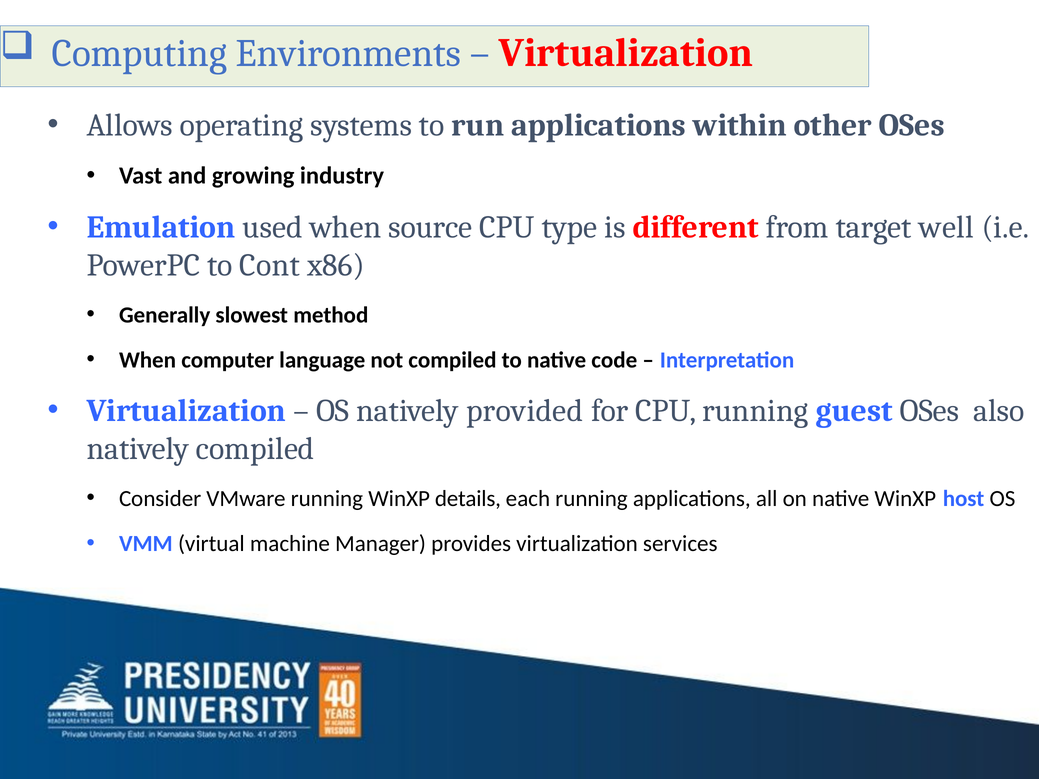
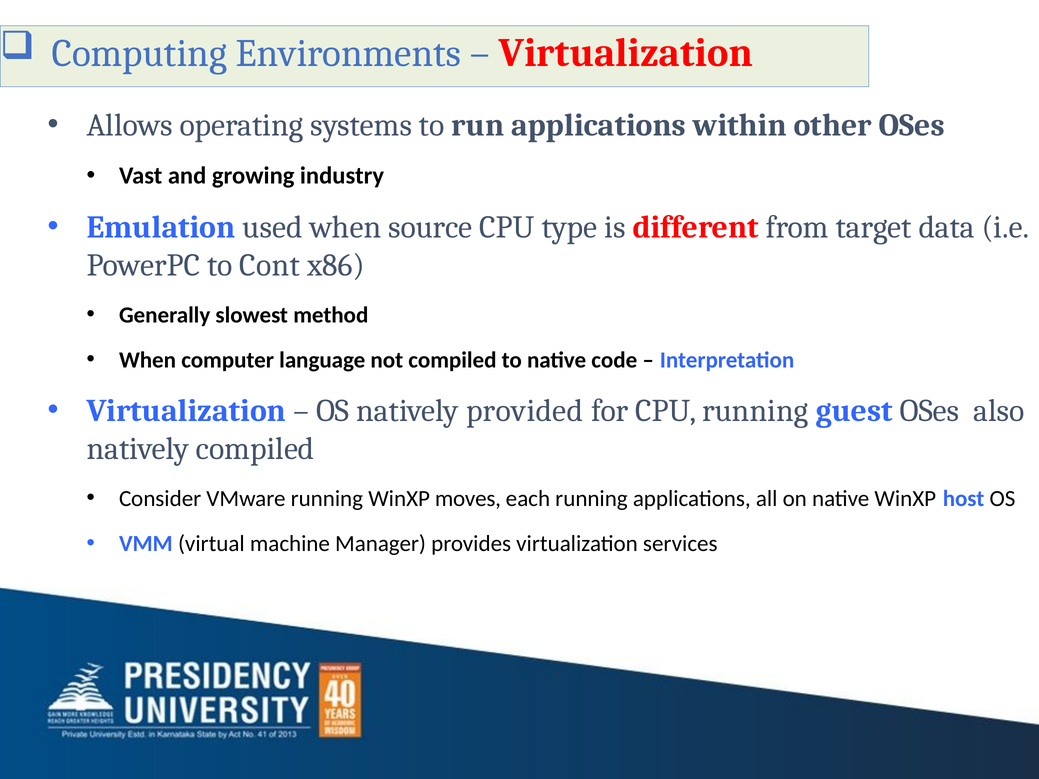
well: well -> data (947, 227)
details: details -> moves (468, 499)
